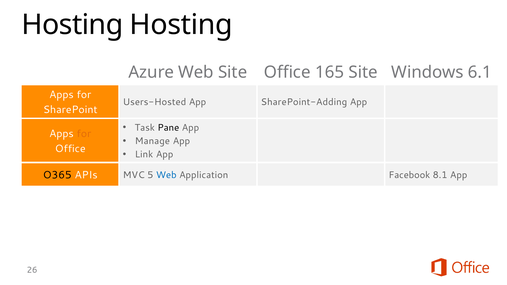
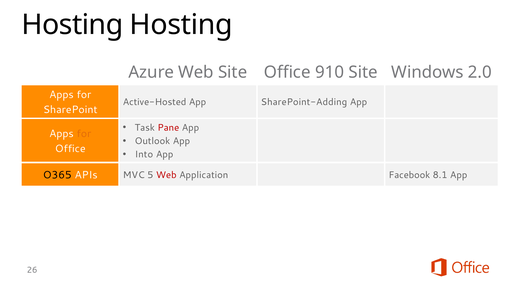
165: 165 -> 910 (330, 72)
6.1: 6.1 -> 2.0 (480, 72)
Users-Hosted: Users-Hosted -> Active-Hosted (155, 102)
Pane colour: black -> red (168, 128)
Manage: Manage -> Outlook (152, 141)
Link: Link -> Into (144, 155)
Web colour: blue -> red (166, 175)
